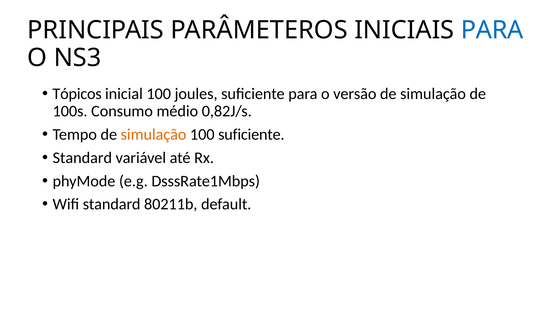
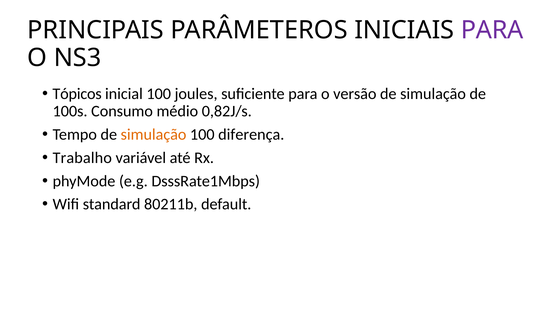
PARA colour: blue -> purple (492, 30)
100 suficiente: suficiente -> diferença (251, 134)
Standard: Standard -> Trabalho (82, 158)
